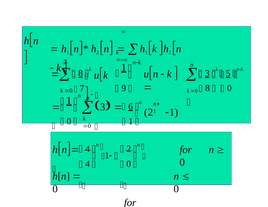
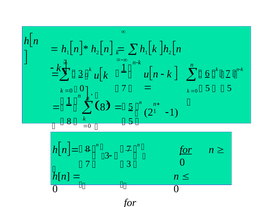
8: 8 -> 3 (81, 73)
3: 3 -> 6 (207, 73)
5: 5 -> 7 (228, 73)
9: 9 -> 7 (124, 88)
7: 7 -> 0 (82, 88)
8: 8 -> 5 (208, 88)
0: 0 -> 5 (229, 88)
3: 3 -> 8 (103, 107)
6: 6 -> 5 (131, 107)
0: 0 -> 8 (69, 121)
1: 1 -> 5 (131, 121)
for underline: none -> present (186, 150)
4: 4 -> 8 (88, 149)
2: 2 -> 7 (129, 149)
1: 1 -> 3 (107, 156)
4: 4 -> 7 (88, 164)
0: 0 -> 3 (129, 164)
